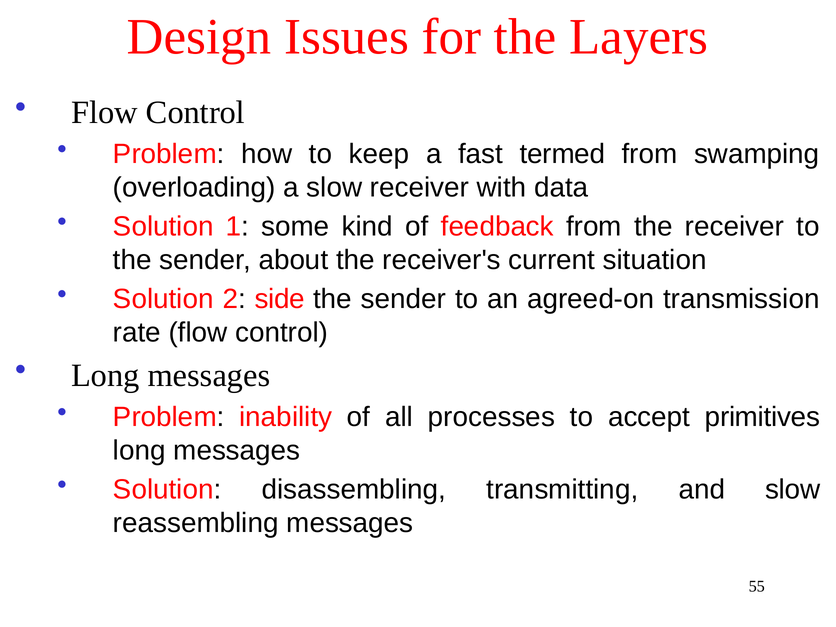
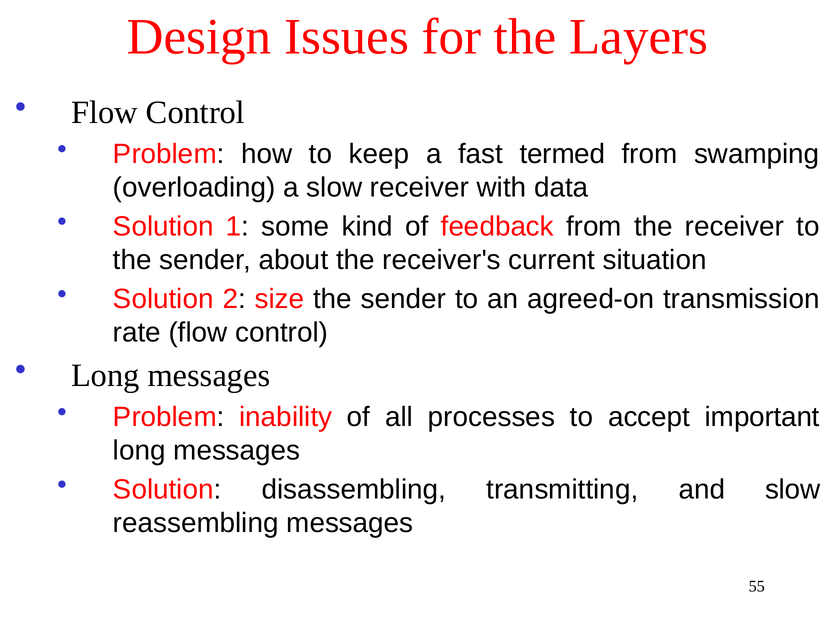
side: side -> size (280, 299)
primitives: primitives -> important (762, 417)
